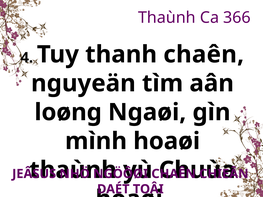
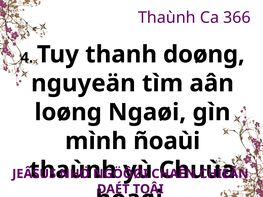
thanh chaên: chaên -> doøng (204, 55)
mình hoaøi: hoaøi -> ñoaùi (167, 141)
